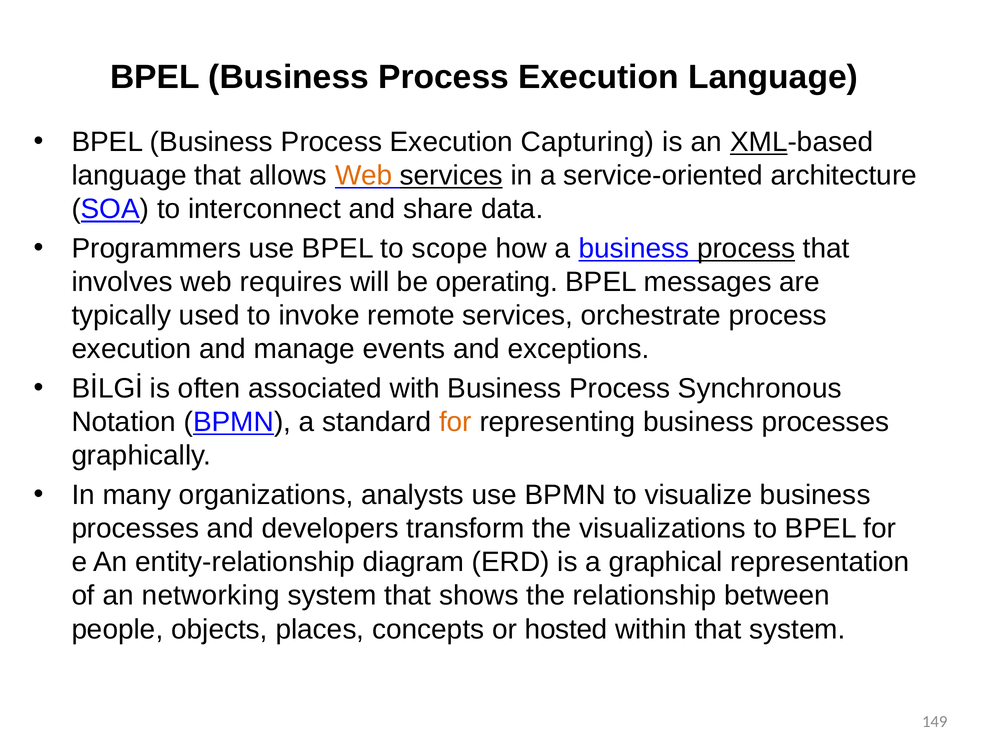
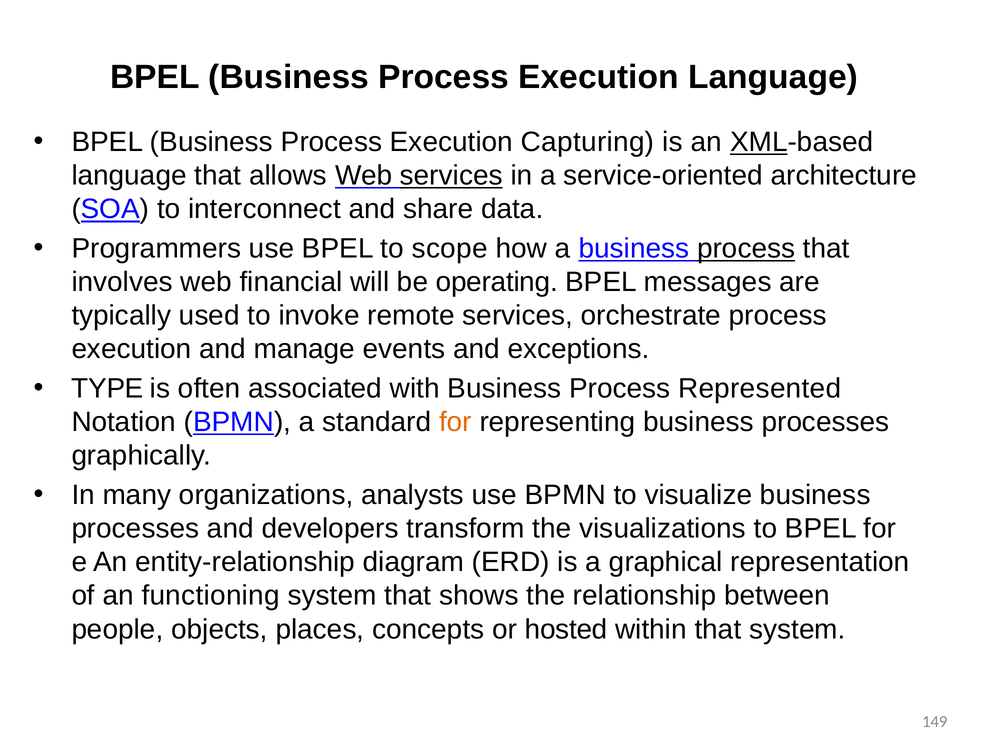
Web colour: orange -> black (364, 176)
requires: requires -> financial (291, 282)
BİLGİ: BİLGİ -> TYPE (108, 388)
Synchronous: Synchronous -> Represented (760, 388)
networking: networking -> functioning (211, 596)
